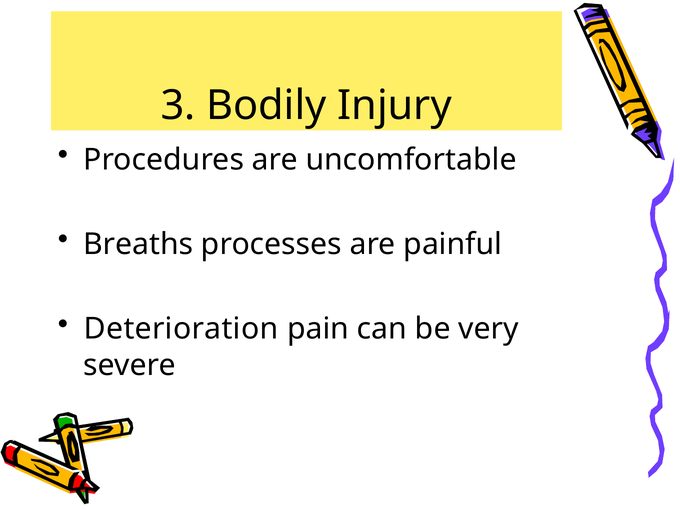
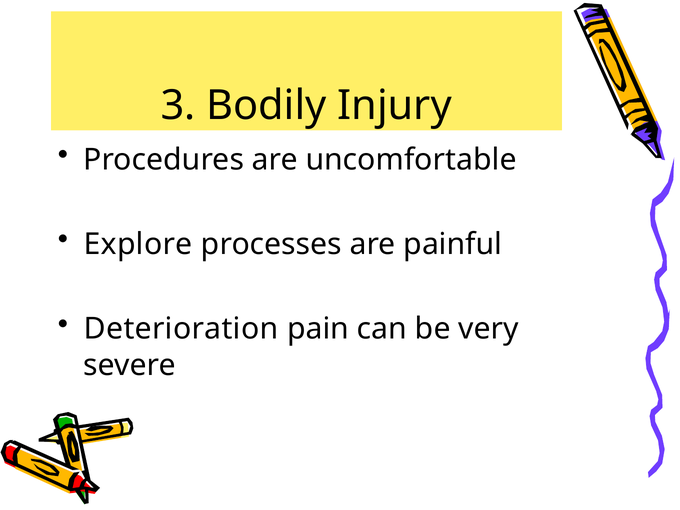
Breaths: Breaths -> Explore (138, 244)
